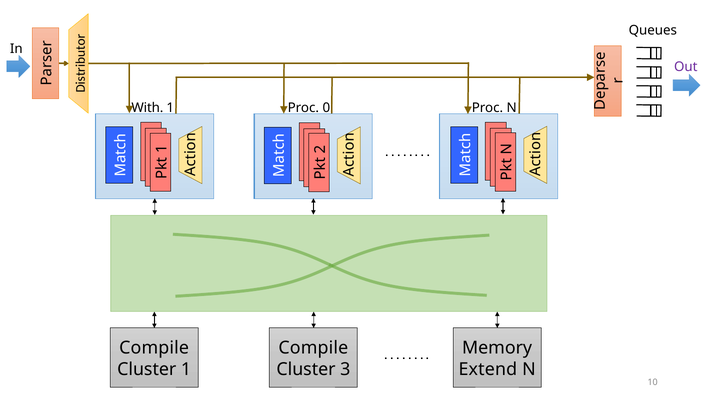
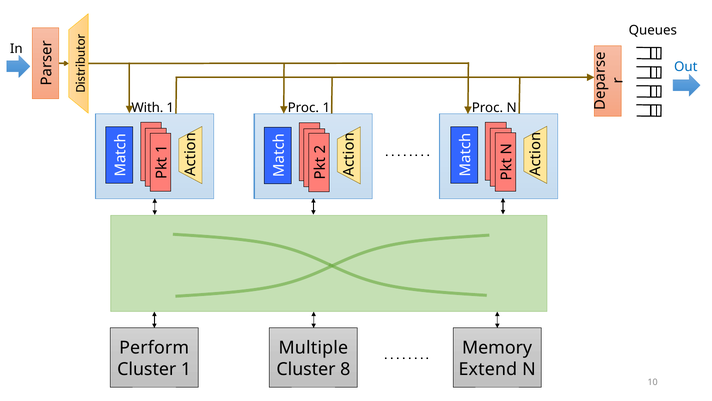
Out colour: purple -> blue (686, 67)
Proc 0: 0 -> 1 (326, 108)
Compile: Compile -> Perform (154, 347)
Compile: Compile -> Multiple (313, 347)
3: 3 -> 8 (345, 369)
